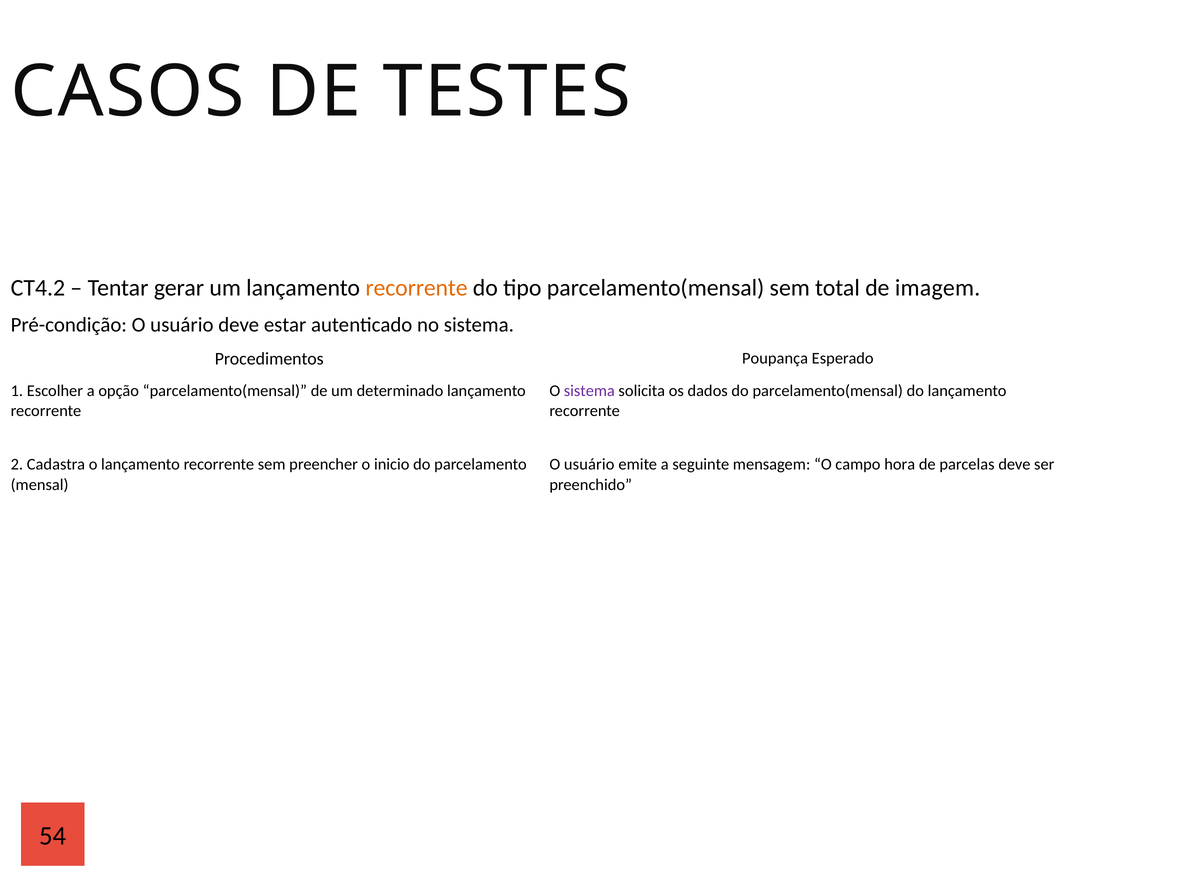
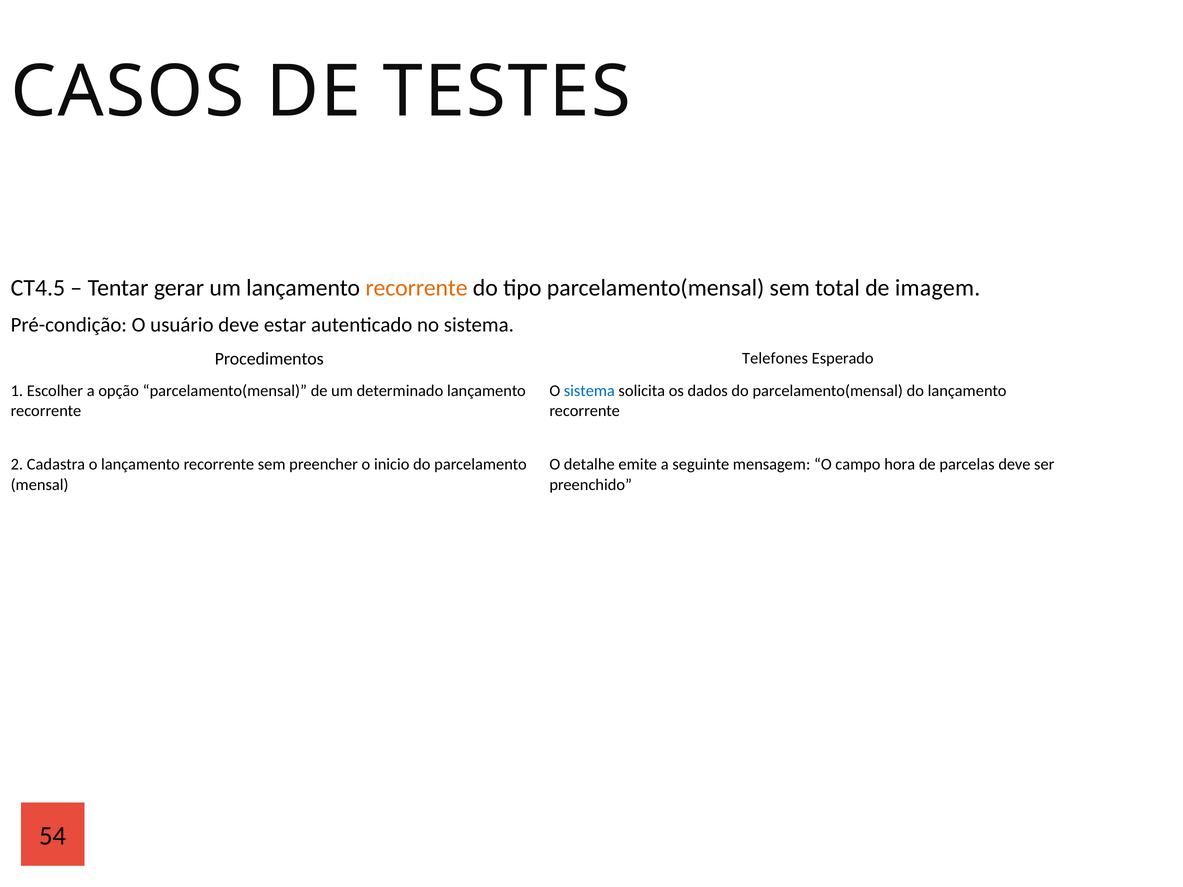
CT4.2: CT4.2 -> CT4.5 (38, 288)
Poupança: Poupança -> Telefones (775, 358)
sistema colour: purple -> blue (589, 391)
usuário: usuário -> detalhe (589, 465)
